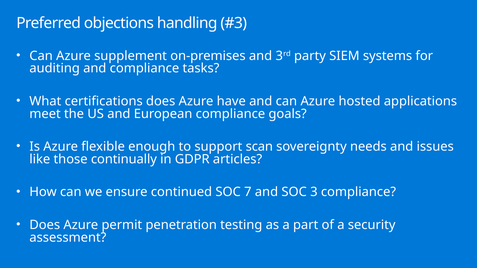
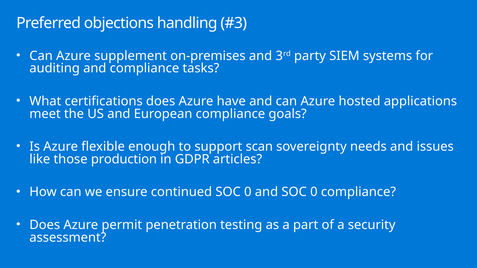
continually: continually -> production (124, 159)
continued SOC 7: 7 -> 0 (248, 192)
and SOC 3: 3 -> 0 (314, 192)
